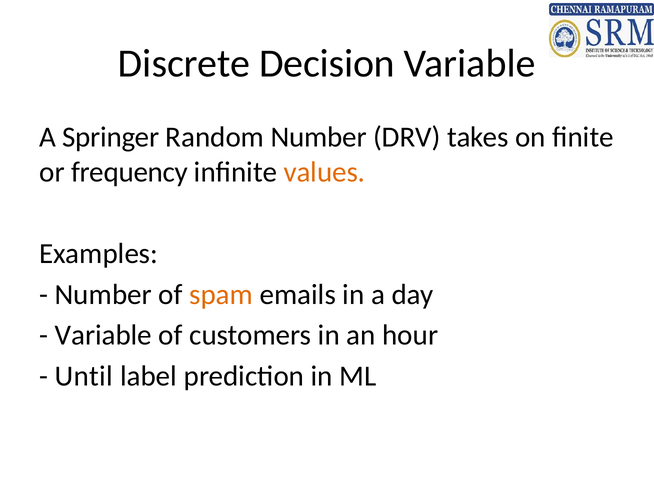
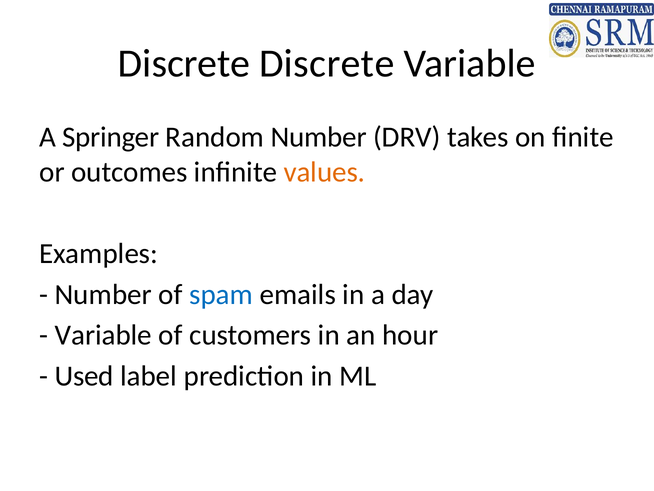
Discrete Decision: Decision -> Discrete (327, 63)
frequency: frequency -> outcomes (129, 172)
spam colour: orange -> blue (221, 294)
Until: Until -> Used (84, 376)
